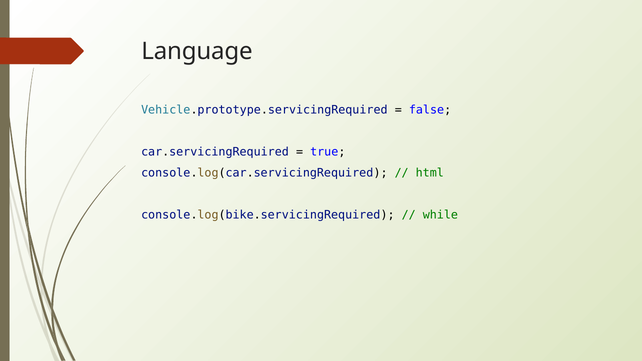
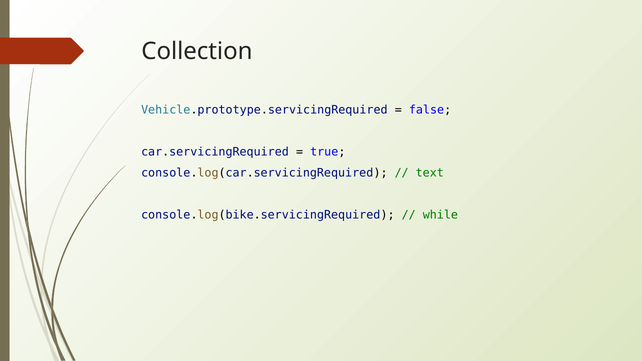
Language: Language -> Collection (197, 51)
html: html -> text (430, 173)
